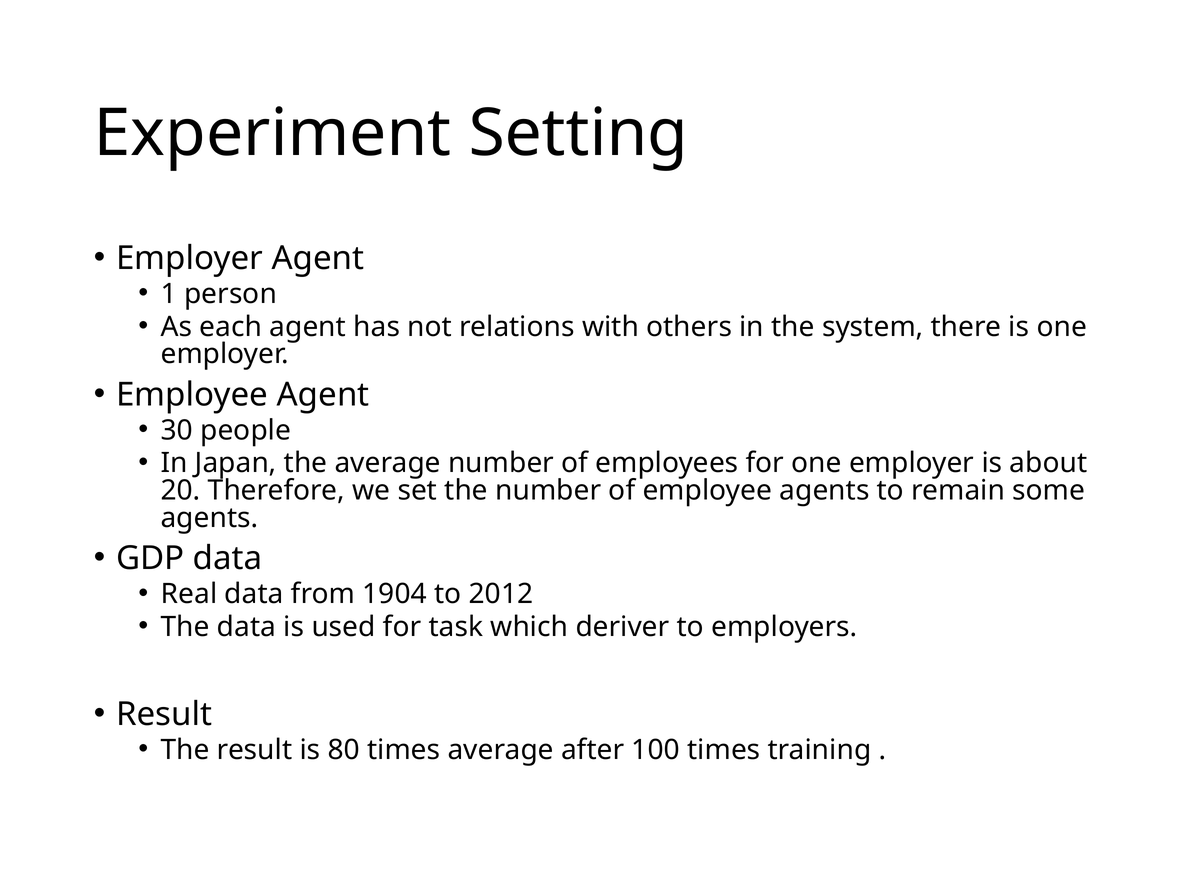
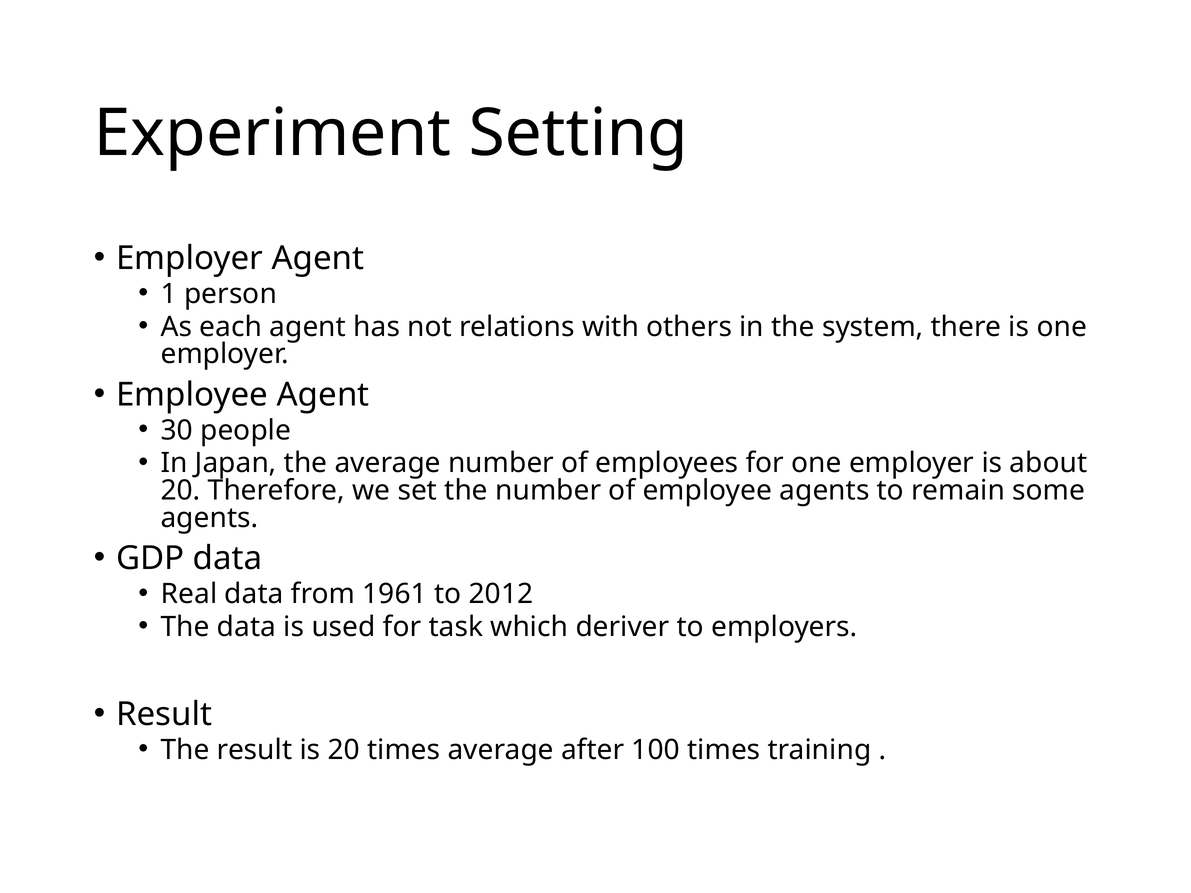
1904: 1904 -> 1961 (395, 594)
is 80: 80 -> 20 (344, 750)
